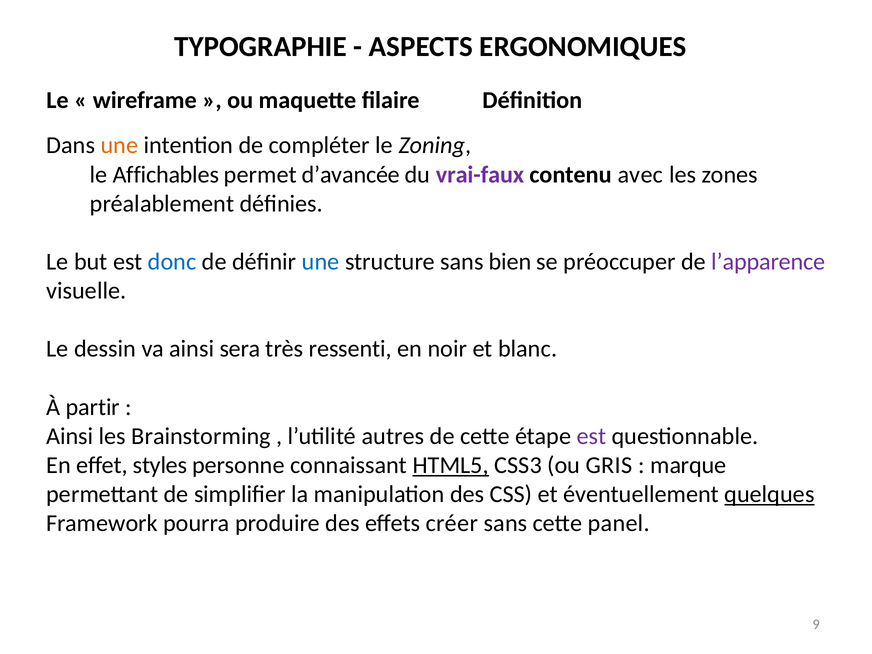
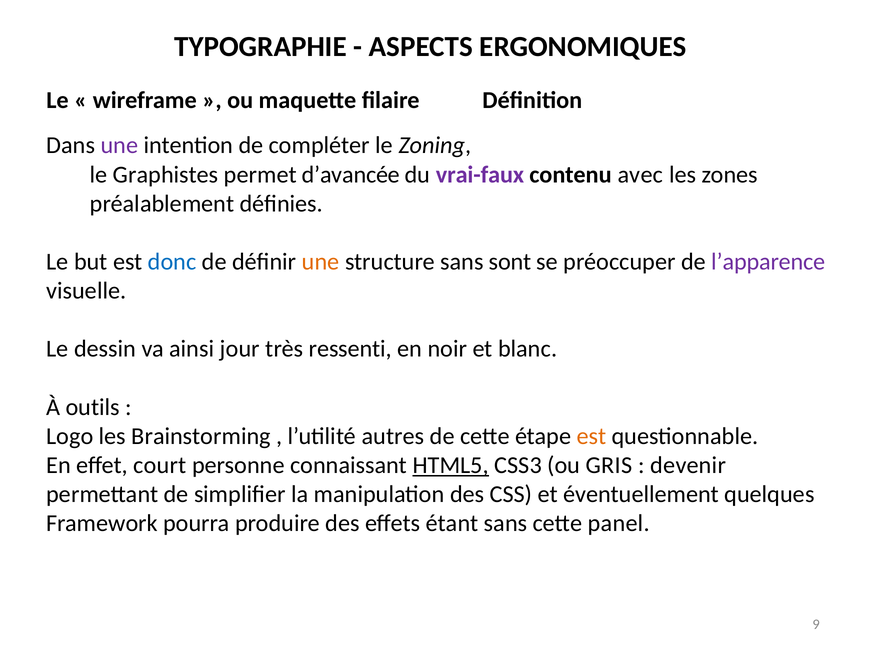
une colour: orange -> purple (119, 145)
Affichables: Affichables -> Graphistes (166, 175)
une colour: blue -> orange (321, 262)
bien: bien -> sont (510, 262)
sera: sera -> jour (240, 349)
partir: partir -> outils (93, 407)
Ainsi: Ainsi -> Logo (70, 436)
est colour: purple -> orange (592, 436)
styles: styles -> court (160, 465)
marque: marque -> devenir (688, 465)
quelques underline: present -> none (769, 494)
créer: créer -> étant (452, 523)
